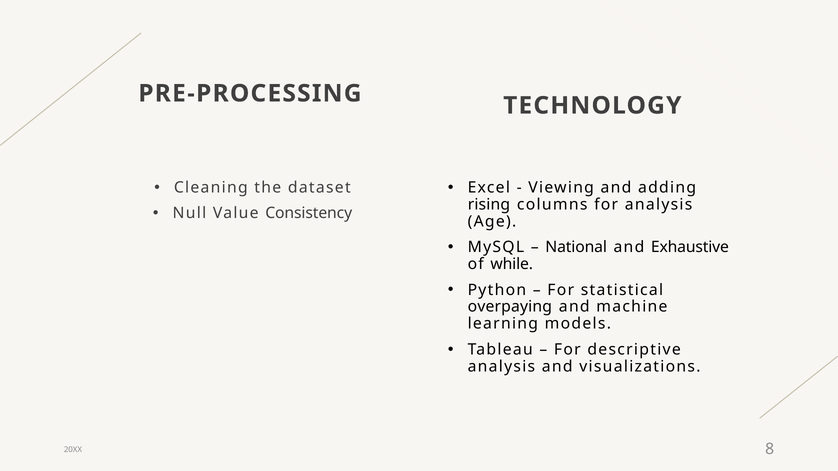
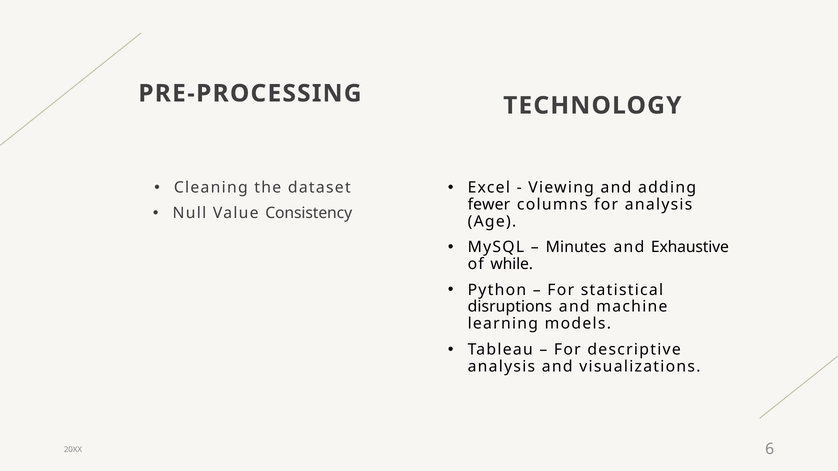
rising: rising -> fewer (489, 205)
National: National -> Minutes (576, 247)
overpaying: overpaying -> disruptions (510, 307)
8: 8 -> 6 (770, 449)
